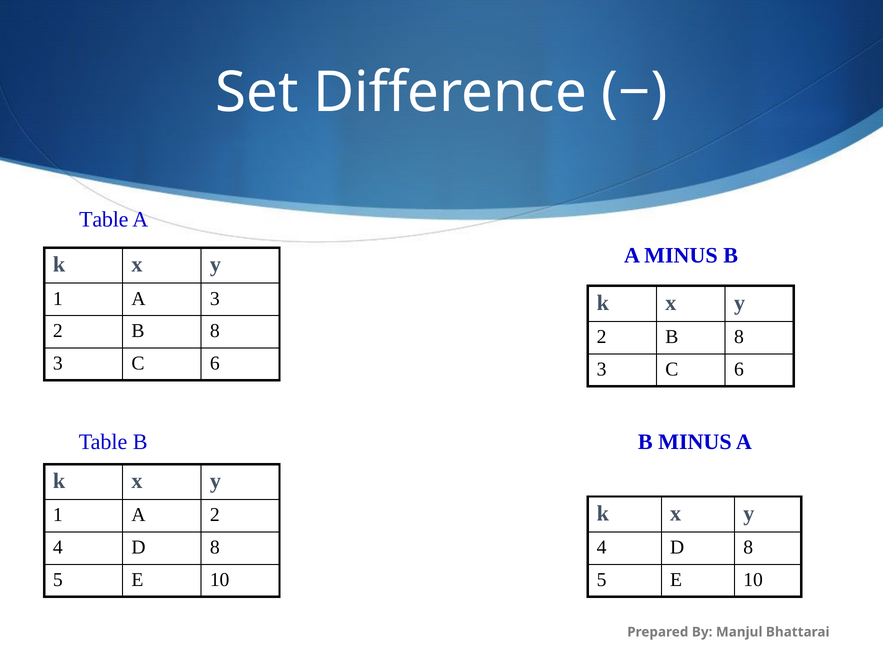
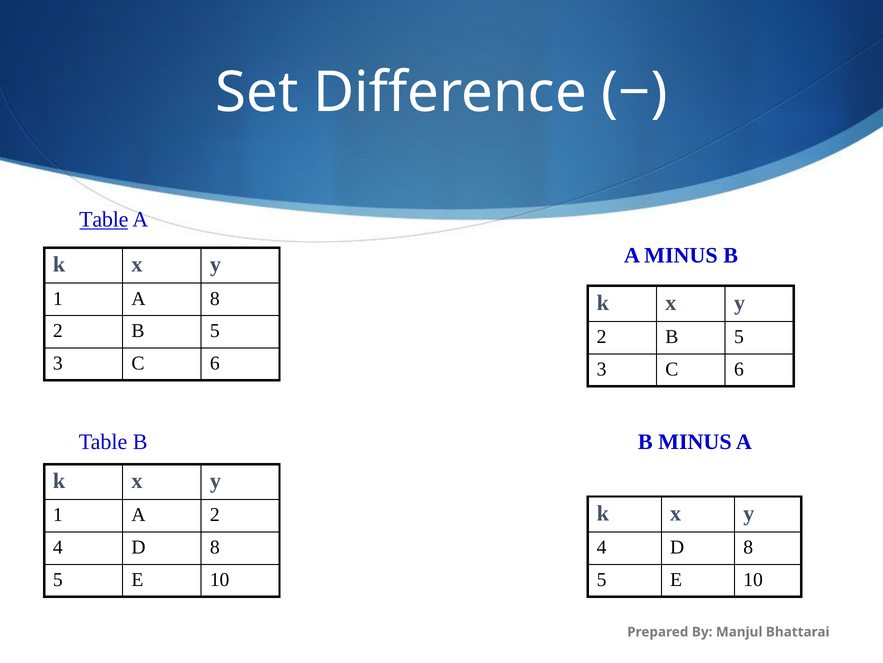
Table underline: none -> present (104, 219)
A 3: 3 -> 8 (215, 298)
8: 8 -> 5 (215, 331)
8: 8 -> 5 (739, 337)
